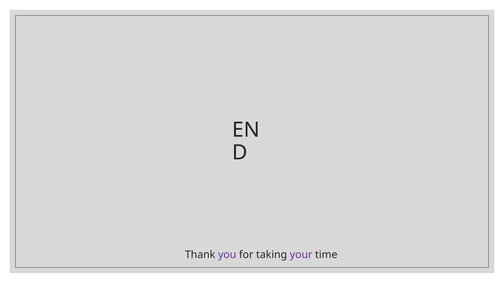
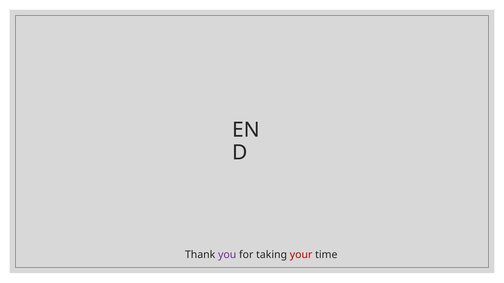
your colour: purple -> red (301, 255)
